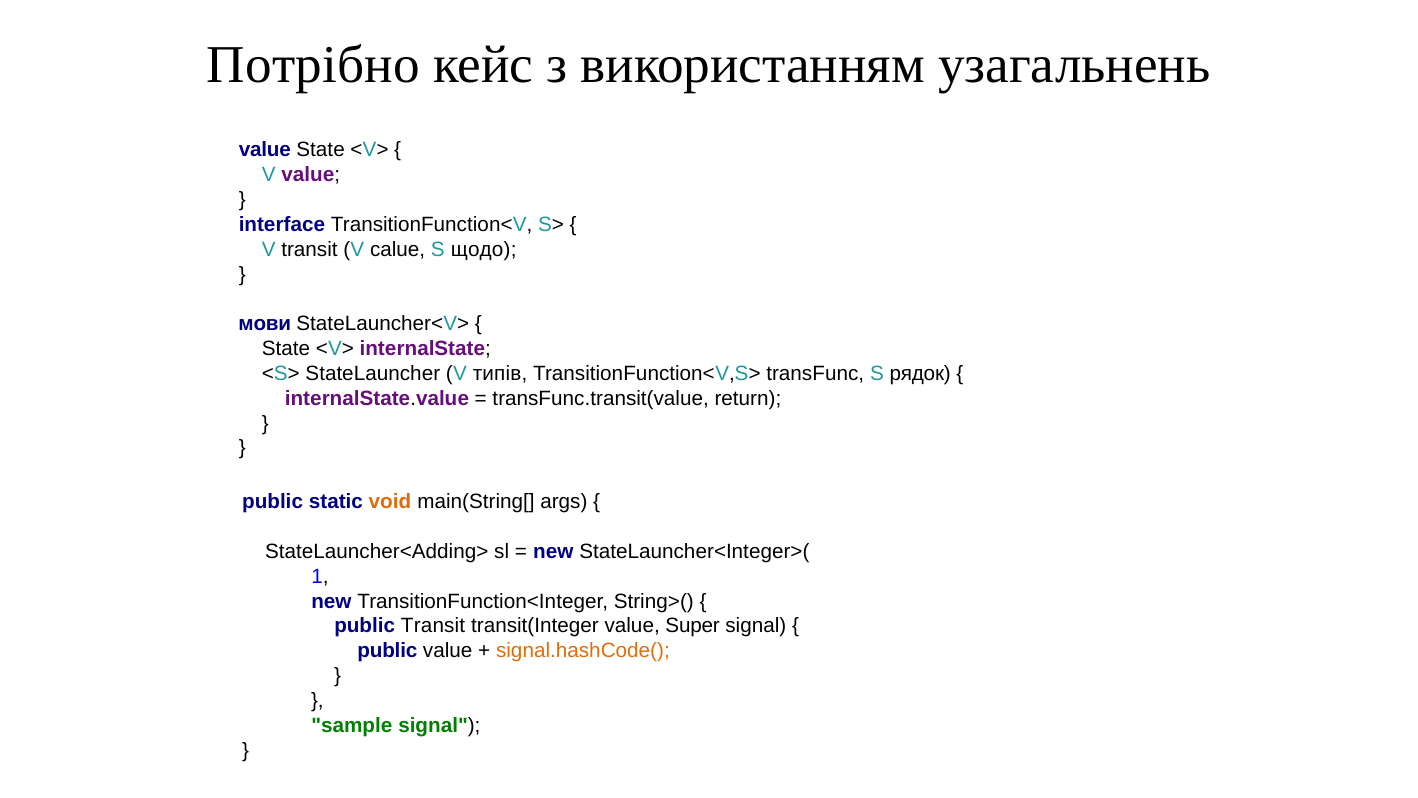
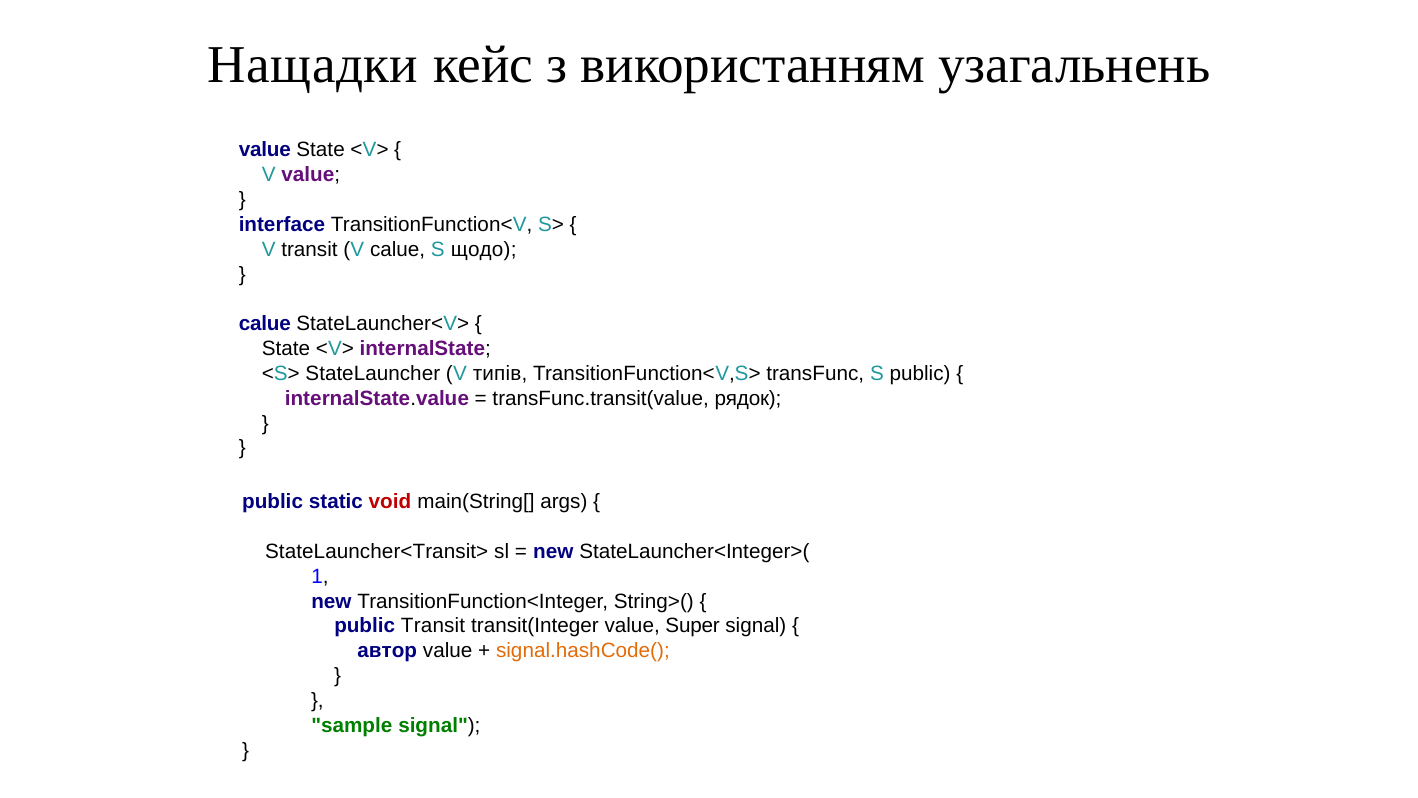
Потрібно: Потрібно -> Нащадки (313, 65)
мови: мови -> calue (265, 324)
S рядок: рядок -> public (920, 373)
return: return -> рядок (748, 398)
void colour: orange -> red (390, 502)
StateLauncher<Adding>: StateLauncher<Adding> -> StateLauncher<Transit> (377, 551)
public: public -> автор (387, 651)
